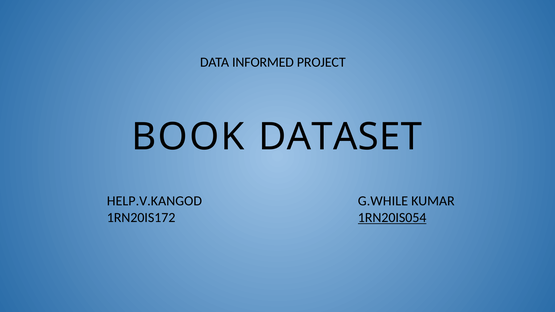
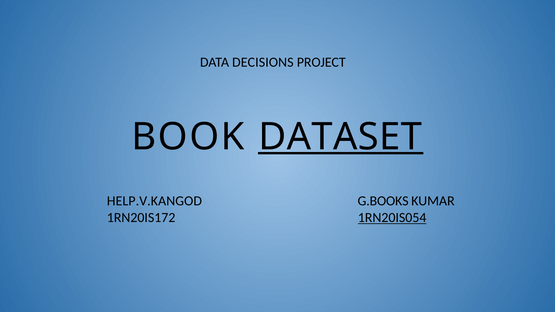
INFORMED: INFORMED -> DECISIONS (263, 62)
DATASET underline: none -> present (340, 137)
G.WHILE: G.WHILE -> G.BOOKS (383, 201)
